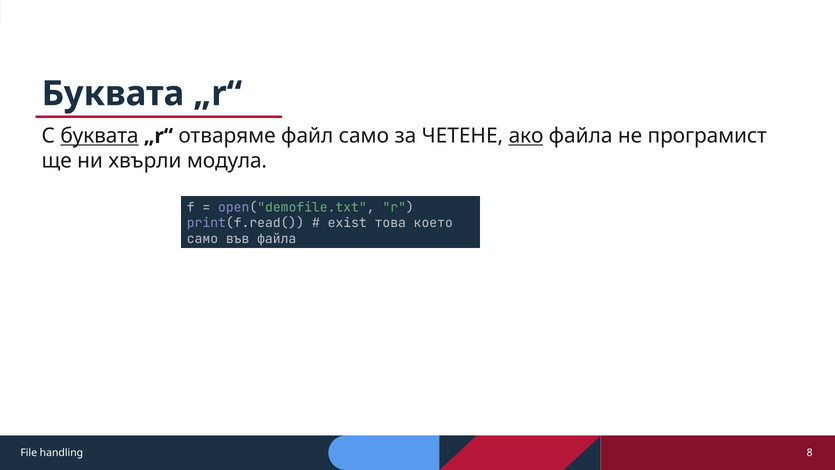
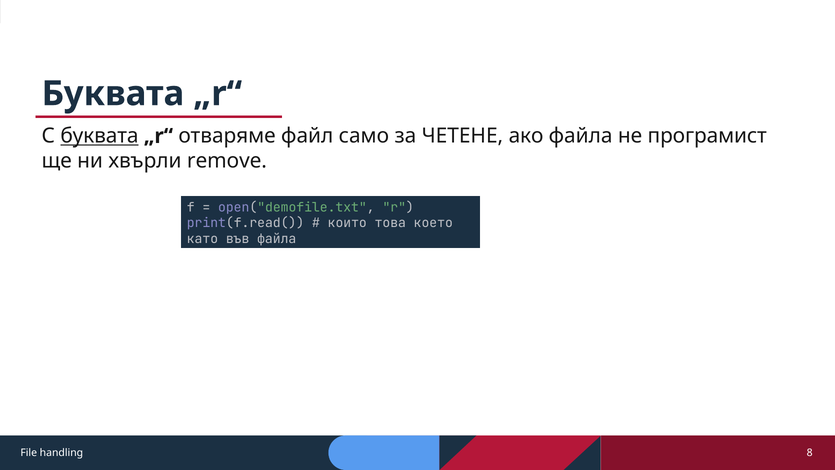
ако underline: present -> none (526, 136)
модула: модула -> remove (227, 161)
exist: exist -> които (347, 223)
само: само -> като (202, 239)
